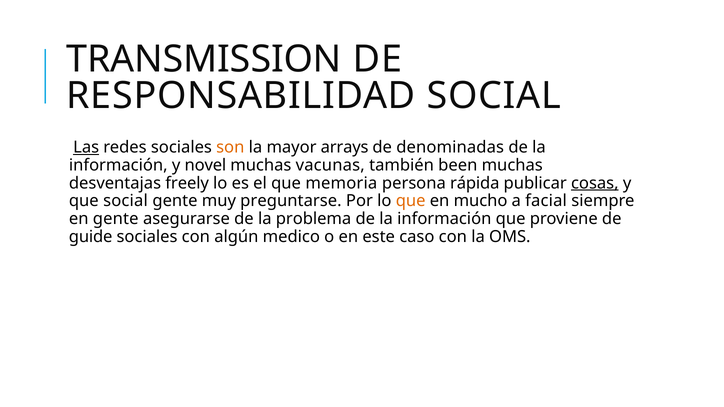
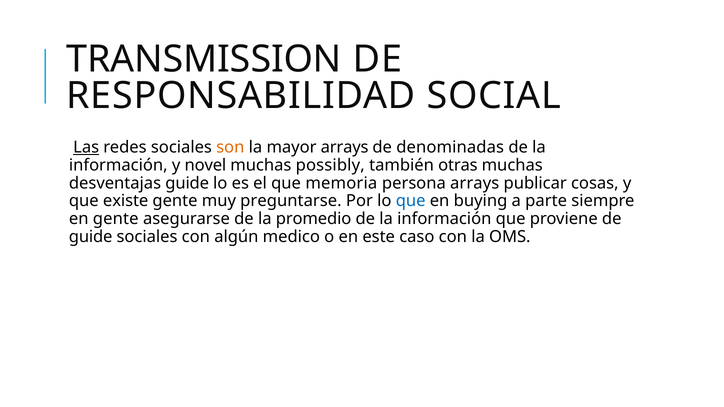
vacunas: vacunas -> possibly (330, 165)
been: been -> otras (458, 165)
desventajas freely: freely -> guide (187, 183)
persona rápida: rápida -> arrays (475, 183)
cosas underline: present -> none (595, 183)
que social: social -> existe (126, 201)
que colour: orange -> blue (411, 201)
mucho: mucho -> buying (481, 201)
facial: facial -> parte (546, 201)
problema: problema -> promedio (314, 219)
